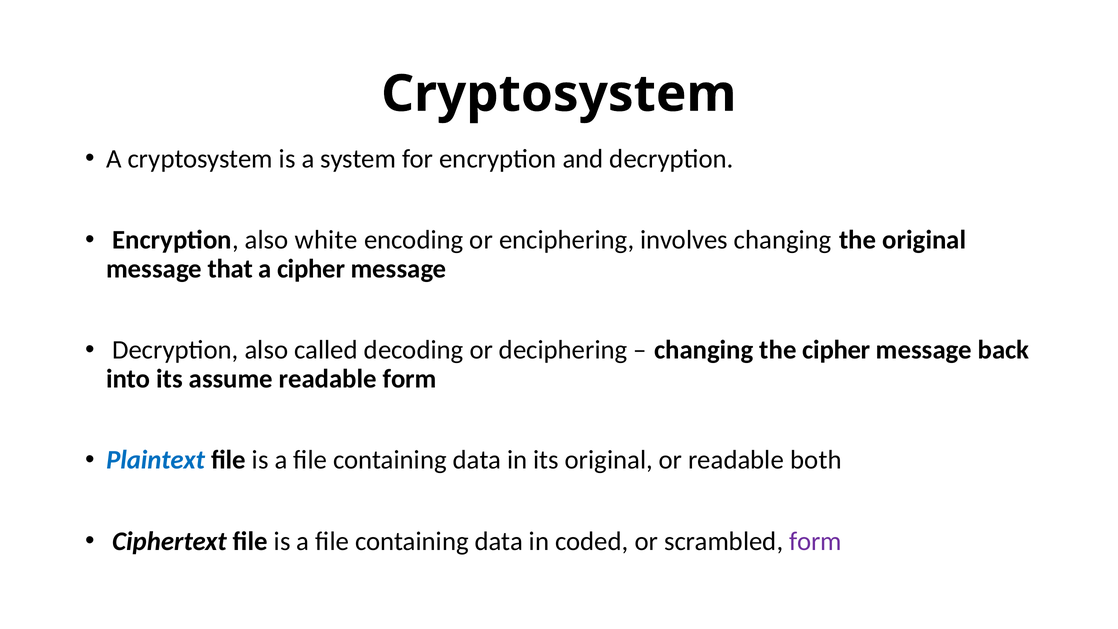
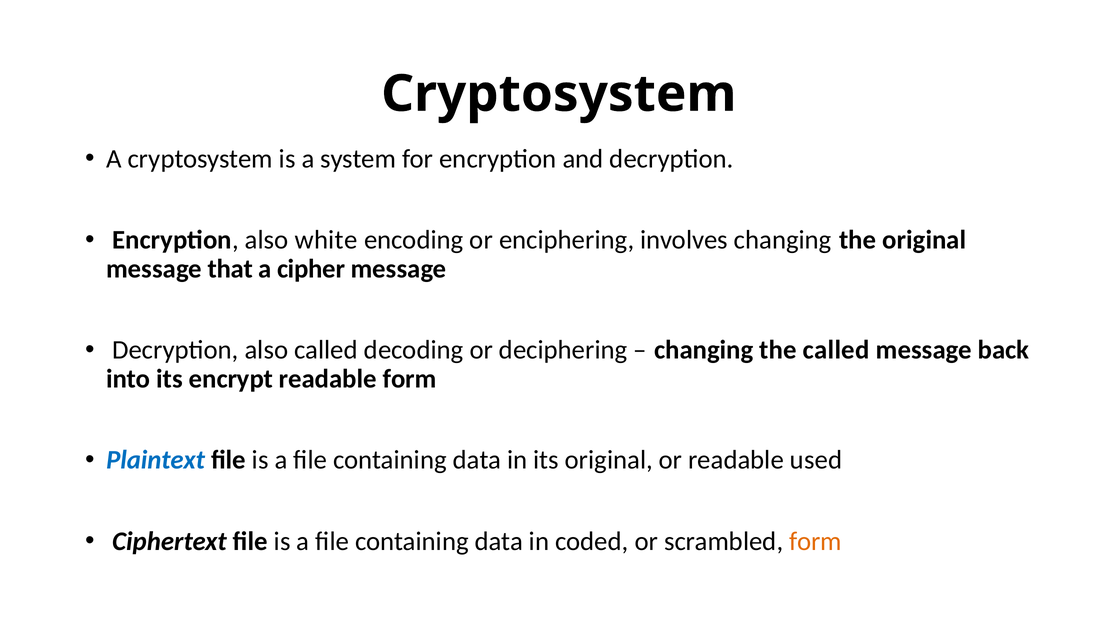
the cipher: cipher -> called (836, 350)
assume: assume -> encrypt (231, 379)
both: both -> used (816, 460)
form colour: purple -> orange (816, 541)
